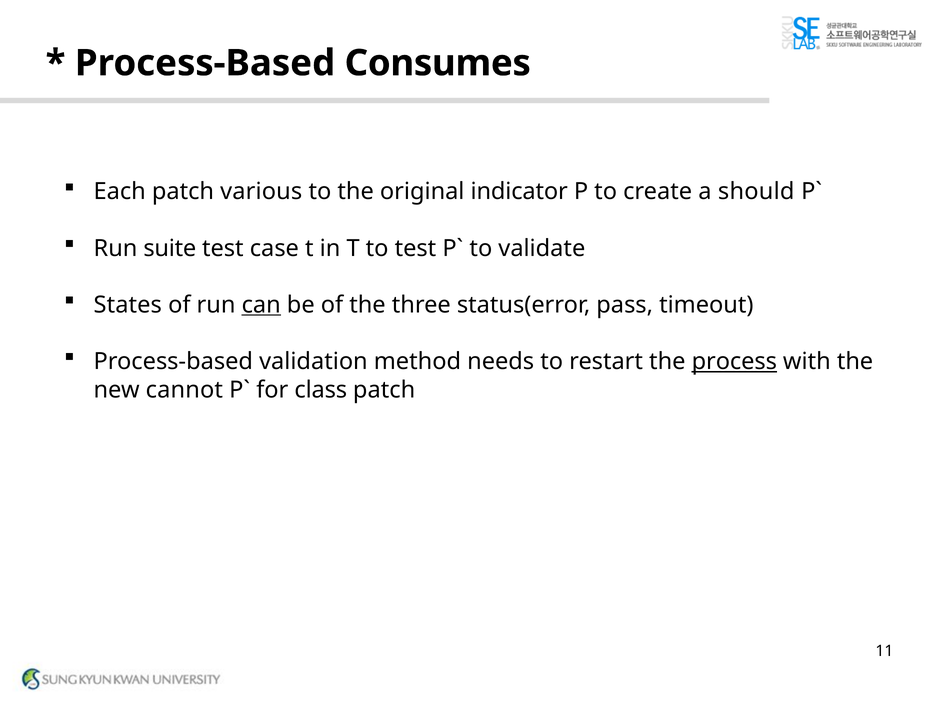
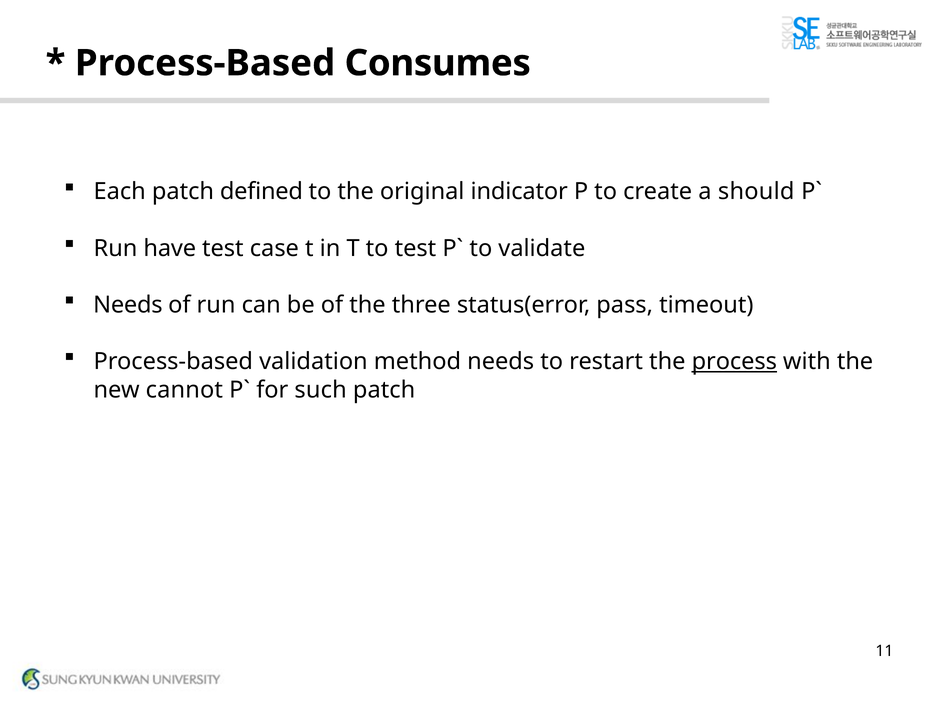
various: various -> defined (261, 192)
suite: suite -> have (170, 248)
States: States -> Needs (128, 305)
can underline: present -> none (261, 305)
class: class -> such (321, 390)
